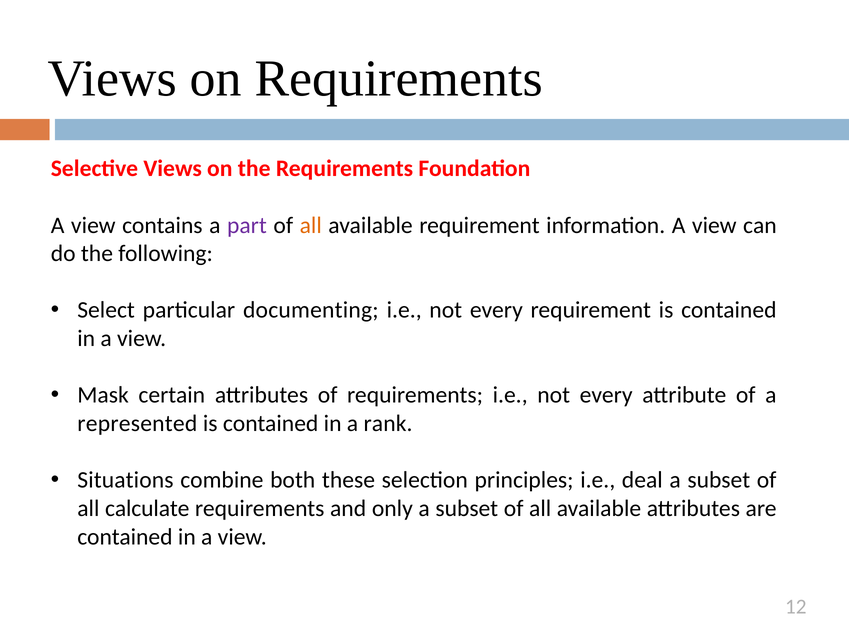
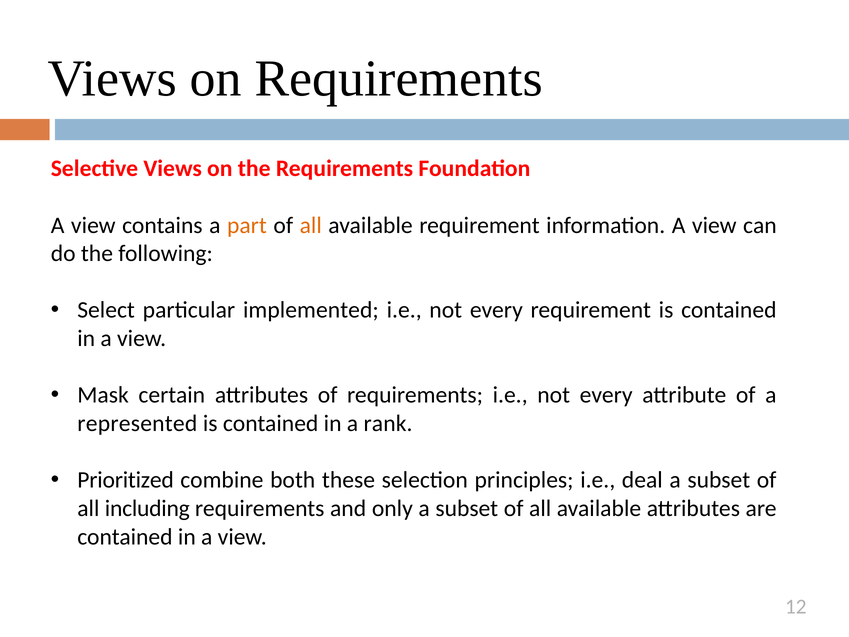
part colour: purple -> orange (247, 225)
documenting: documenting -> implemented (311, 310)
Situations: Situations -> Prioritized (126, 480)
calculate: calculate -> including (147, 508)
